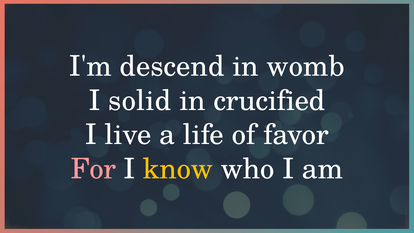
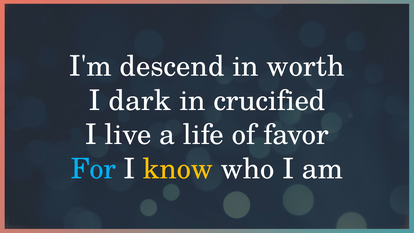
womb: womb -> worth (306, 66)
solid: solid -> dark (140, 101)
For colour: pink -> light blue (93, 169)
